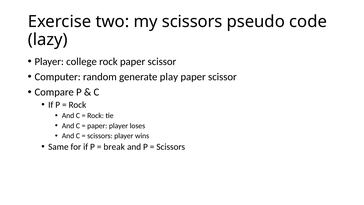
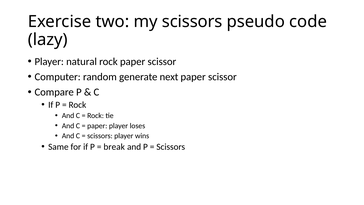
college: college -> natural (82, 62)
play: play -> next (169, 77)
